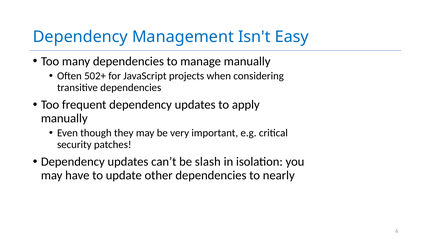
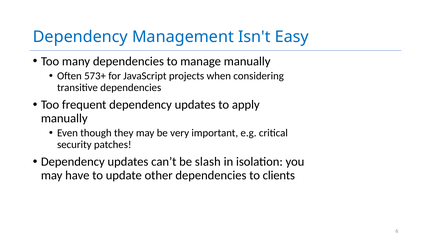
502+: 502+ -> 573+ (95, 76)
nearly: nearly -> clients (279, 176)
